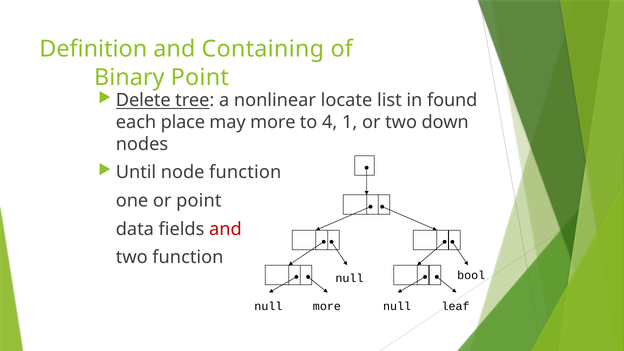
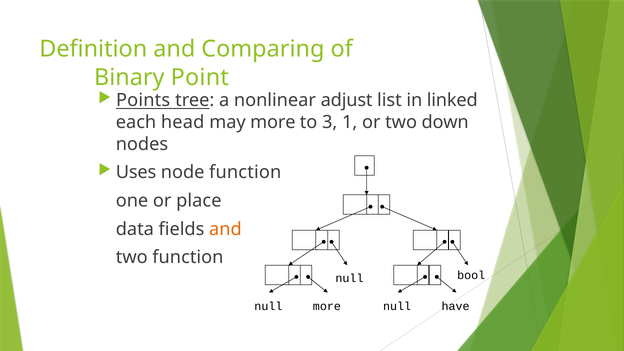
Containing: Containing -> Comparing (263, 49)
Delete: Delete -> Points (143, 100)
locate: locate -> adjust (347, 100)
found: found -> linked (452, 100)
place: place -> head (183, 122)
4: 4 -> 3 (330, 122)
Until: Until -> Uses (136, 172)
or point: point -> place (199, 201)
and colour: red -> orange (225, 229)
leaf: leaf -> have (456, 307)
